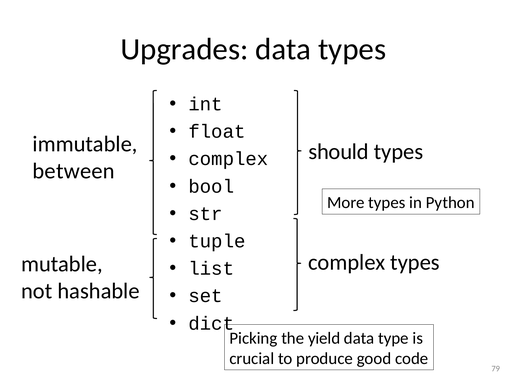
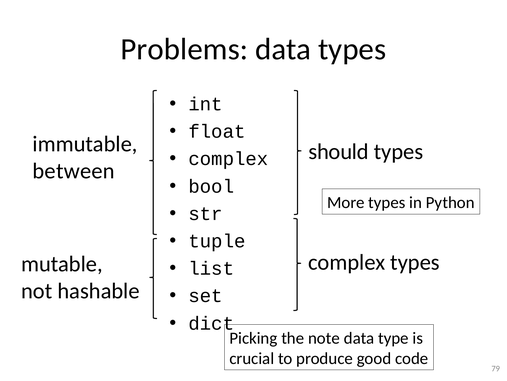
Upgrades: Upgrades -> Problems (184, 49)
yield: yield -> note (324, 338)
